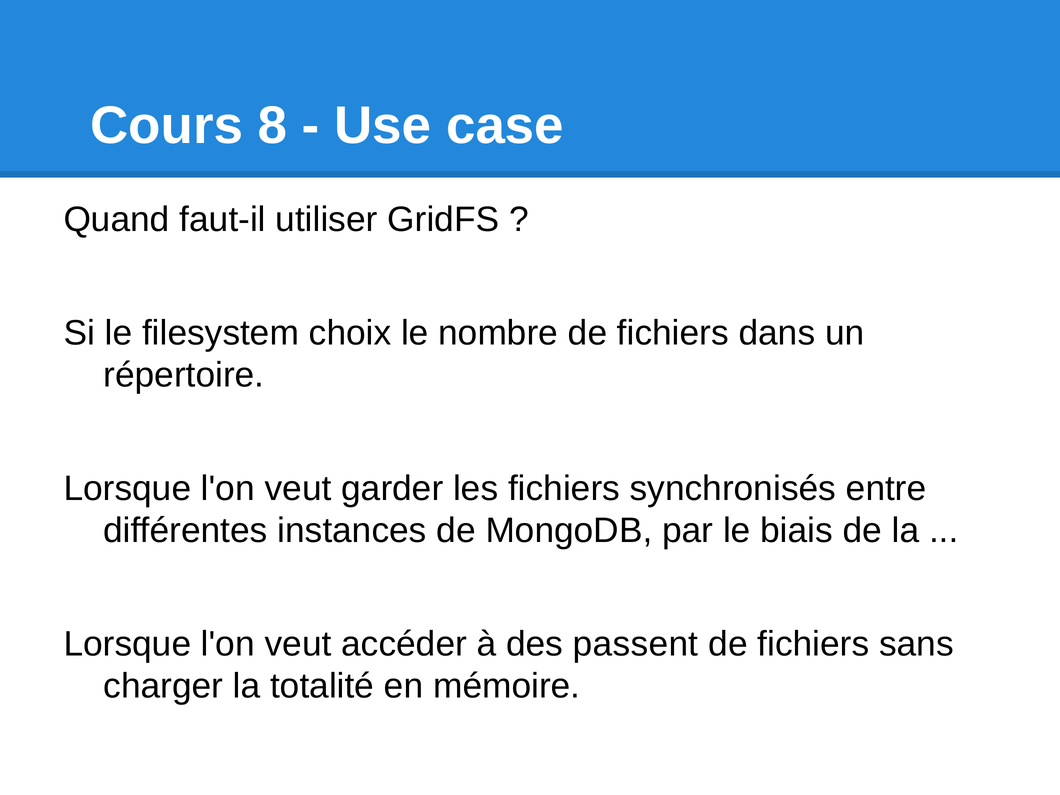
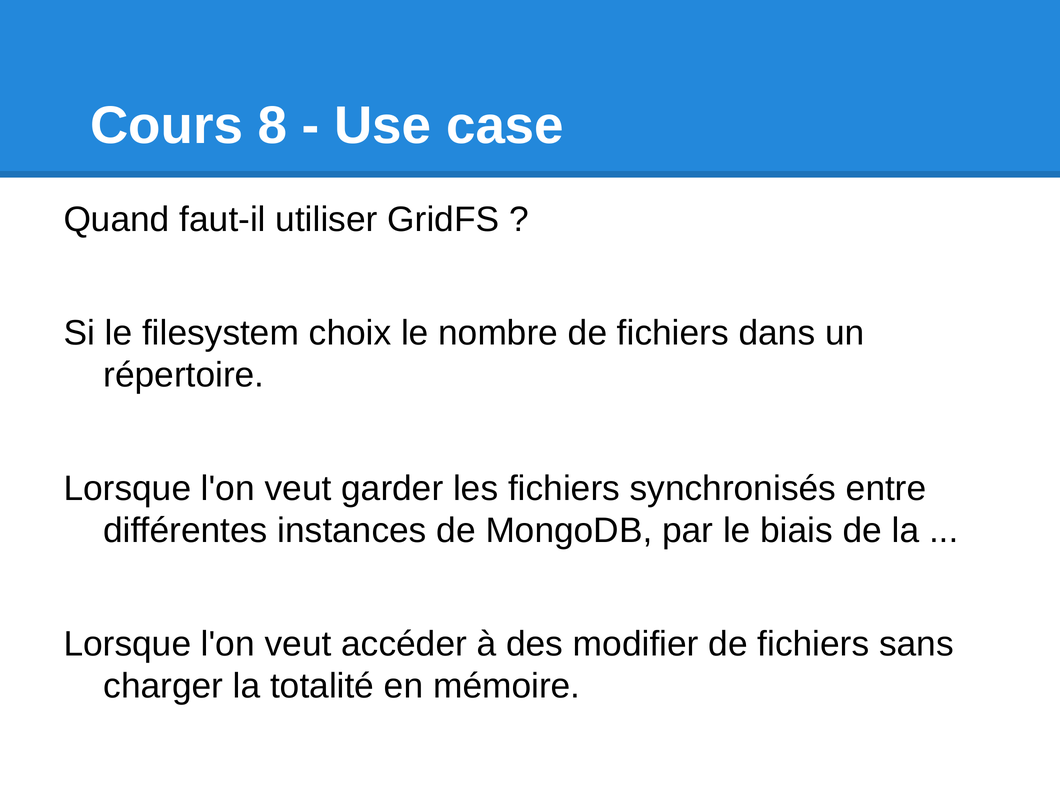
passent: passent -> modifier (636, 644)
